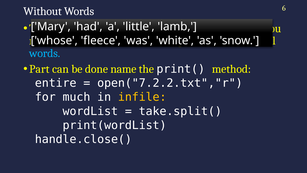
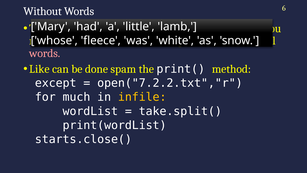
words colour: light blue -> pink (45, 53)
Part: Part -> Like (39, 69)
name: name -> spam (123, 69)
entire: entire -> except (56, 83)
handle.close(: handle.close( -> starts.close( (83, 139)
